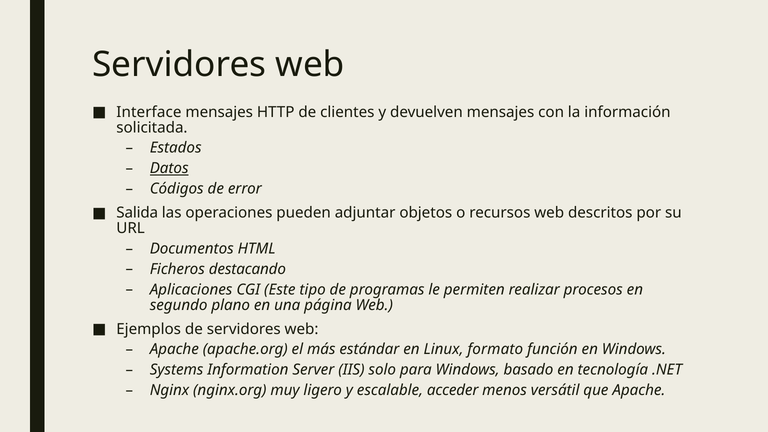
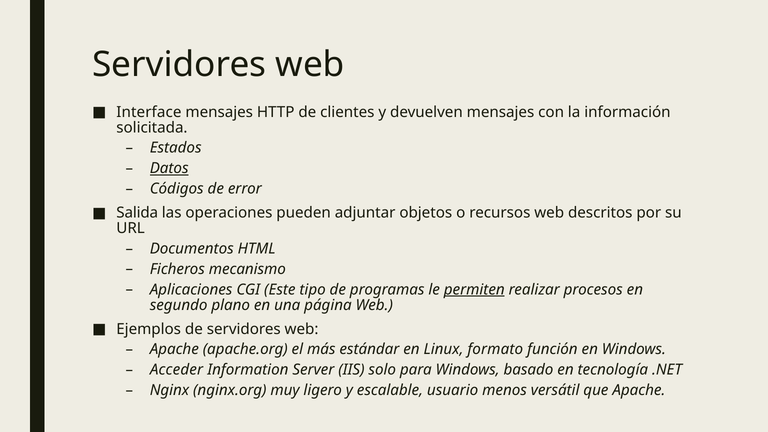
destacando: destacando -> mecanismo (247, 269)
permiten underline: none -> present (474, 290)
Systems: Systems -> Acceder (177, 370)
acceder: acceder -> usuario (453, 390)
